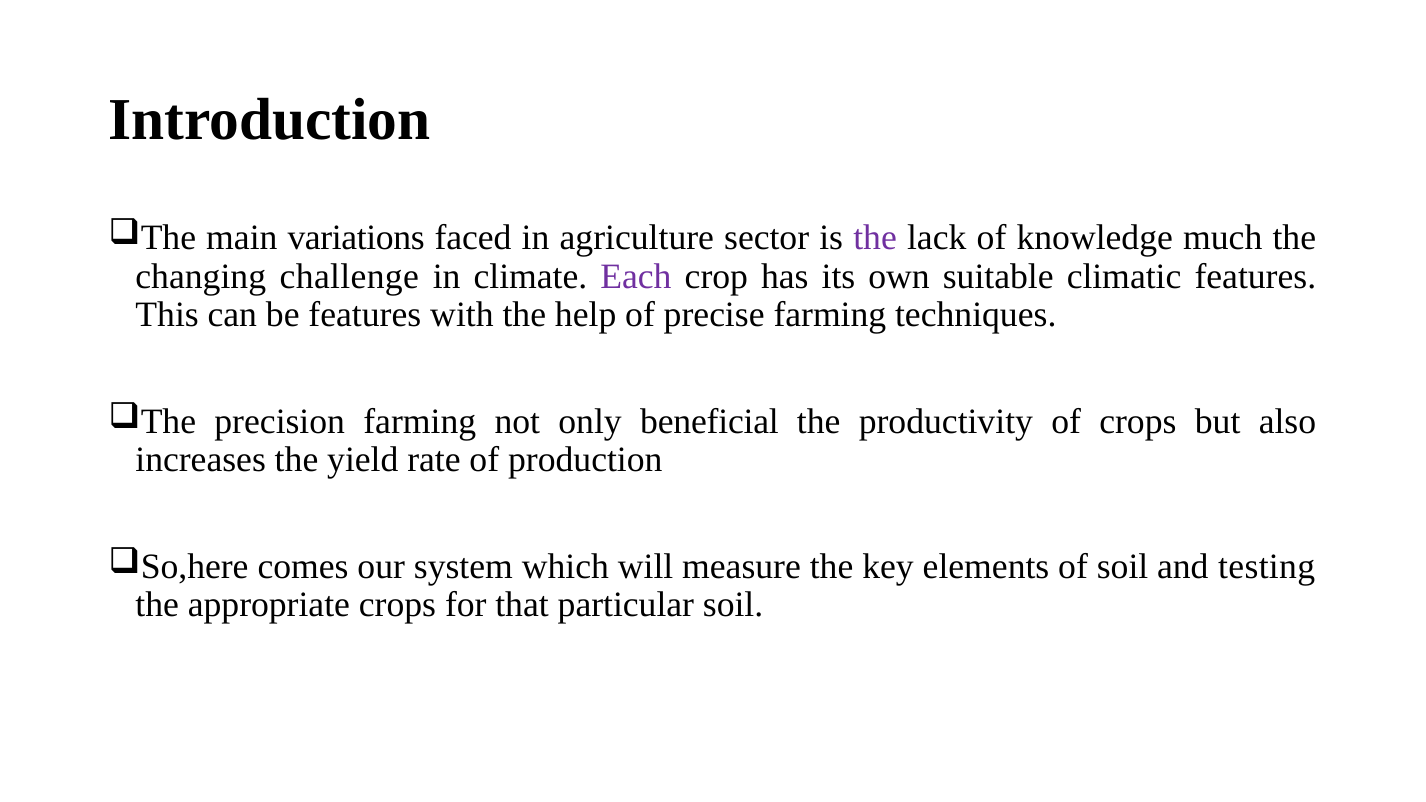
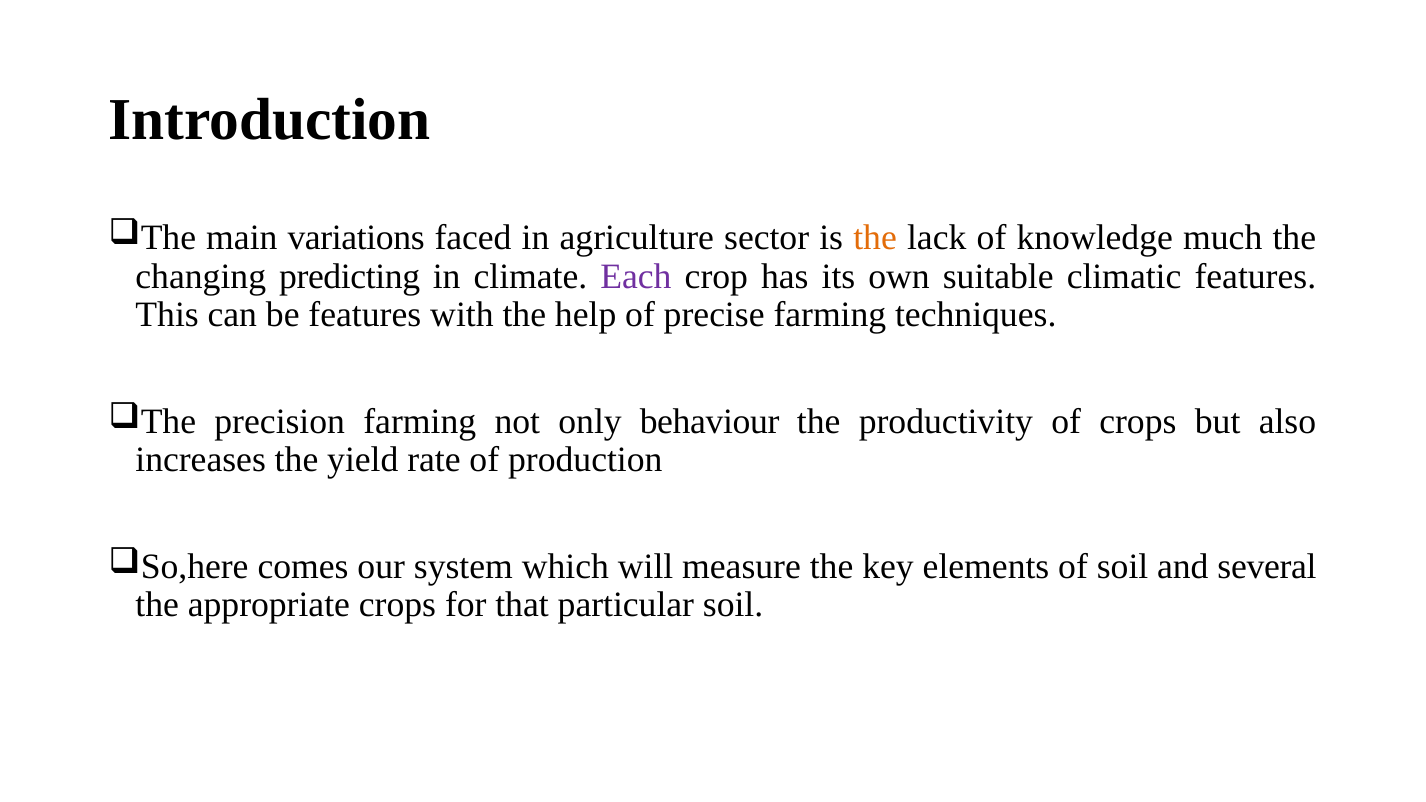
the colour: purple -> orange (875, 238)
challenge: challenge -> predicting (350, 276)
beneficial: beneficial -> behaviour (710, 422)
testing: testing -> several (1267, 567)
